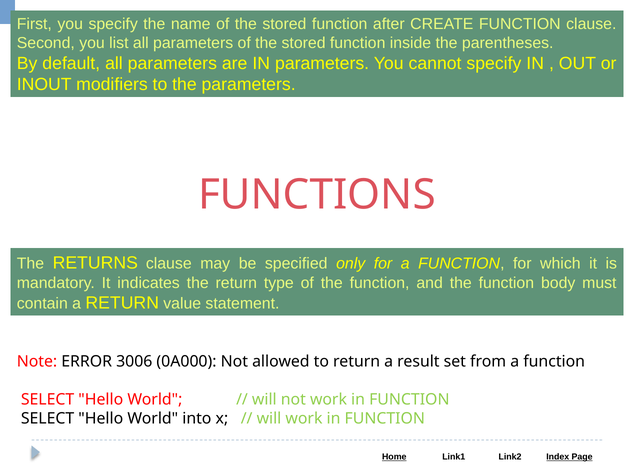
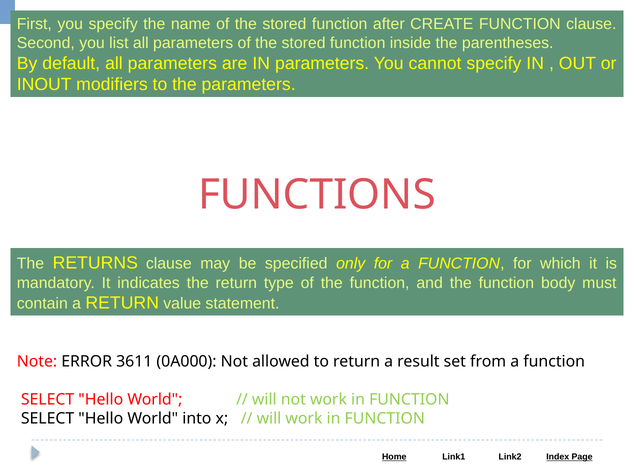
3006: 3006 -> 3611 (134, 362)
